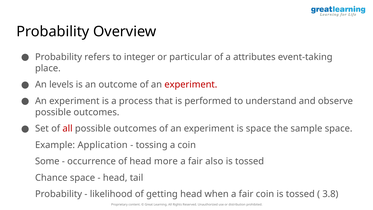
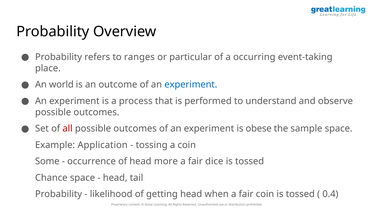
integer: integer -> ranges (139, 57)
attributes: attributes -> occurring (254, 57)
levels: levels -> world (61, 85)
experiment colour: red -> blue (191, 85)
is space: space -> obese (259, 128)
also: also -> dice (214, 161)
3.8: 3.8 -> 0.4 (330, 194)
